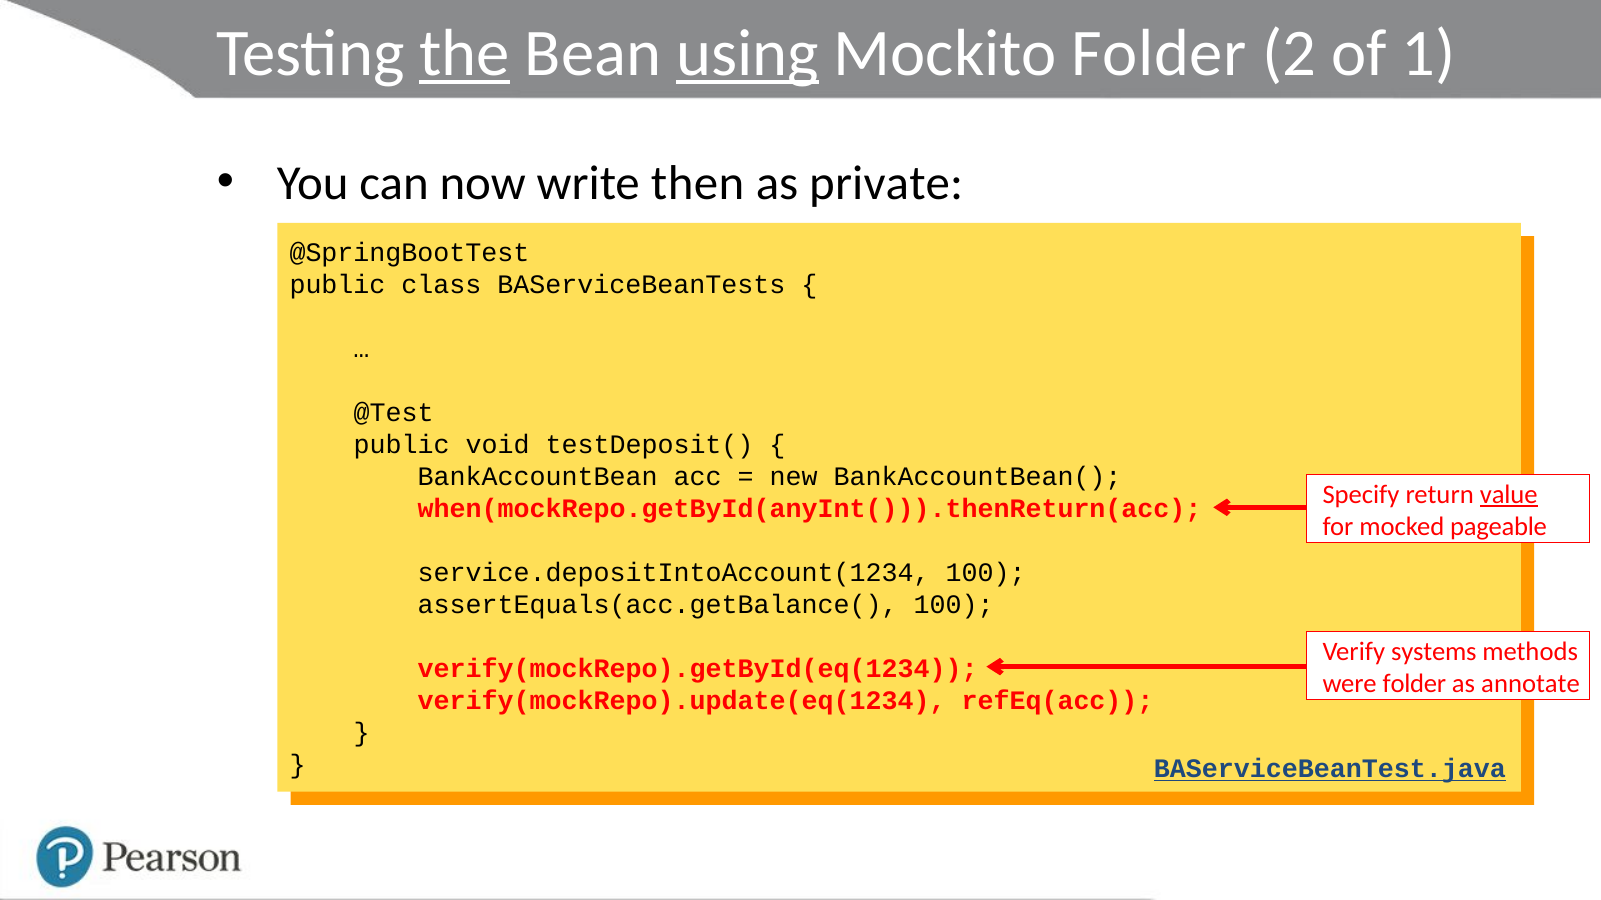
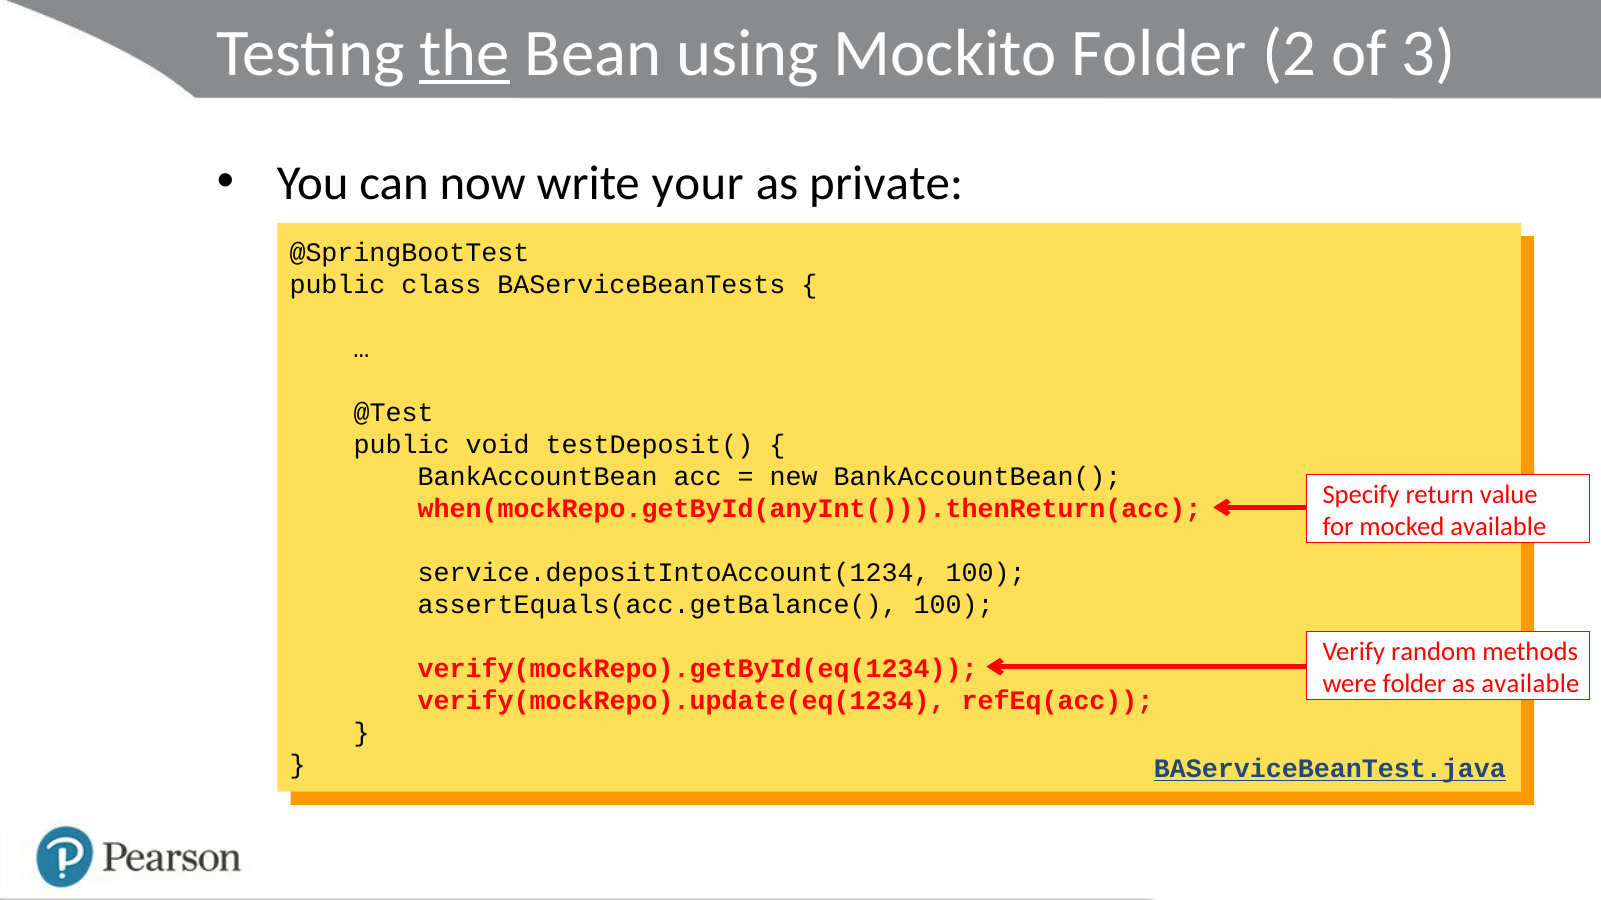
using underline: present -> none (748, 53)
1: 1 -> 3 (1429, 53)
then: then -> your (698, 183)
value underline: present -> none (1509, 495)
mocked pageable: pageable -> available (1498, 527)
systems: systems -> random (1434, 652)
as annotate: annotate -> available (1530, 684)
